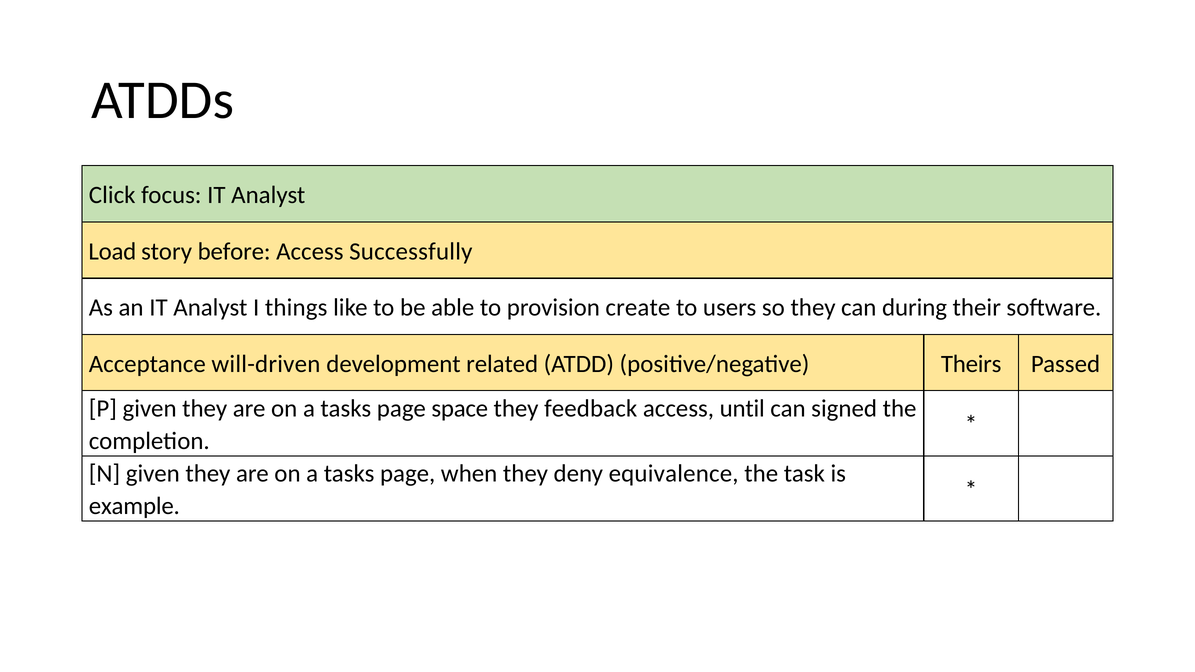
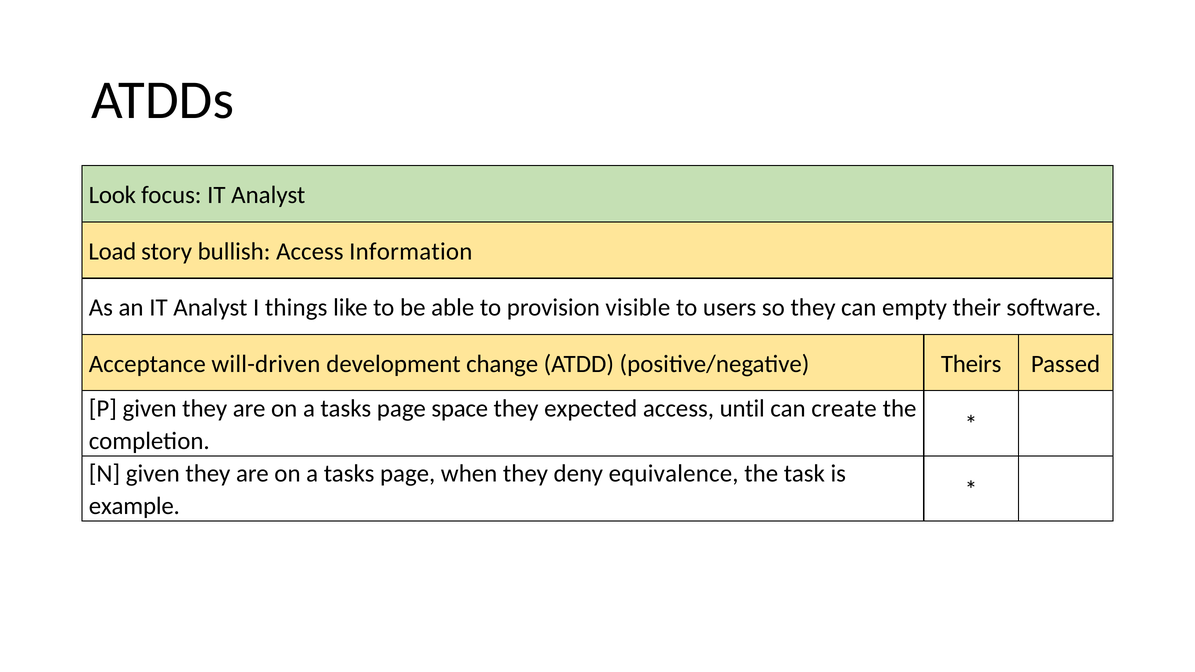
Click: Click -> Look (112, 195)
before: before -> bullish (234, 252)
Successfully: Successfully -> Information (411, 252)
create: create -> visible (638, 308)
during: during -> empty (915, 308)
related: related -> change (502, 364)
feedback: feedback -> expected (591, 408)
signed: signed -> create (844, 408)
